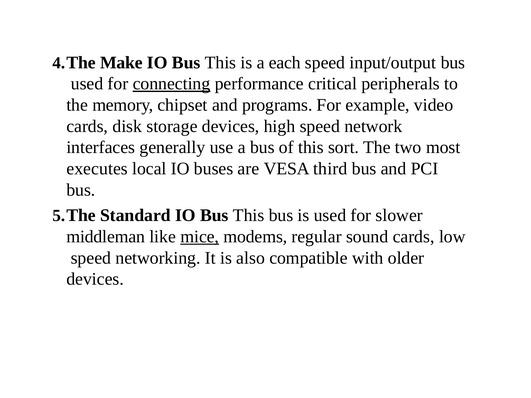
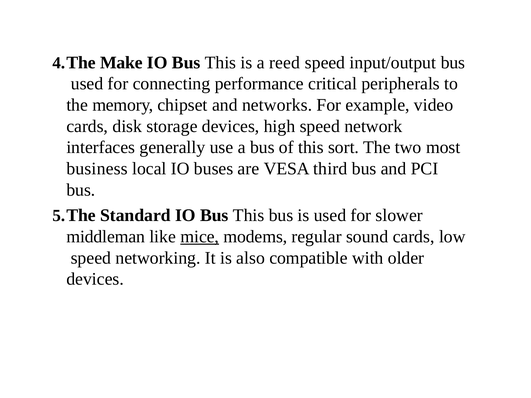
each: each -> reed (285, 63)
connecting underline: present -> none (172, 84)
programs: programs -> networks (277, 105)
executes: executes -> business (97, 169)
